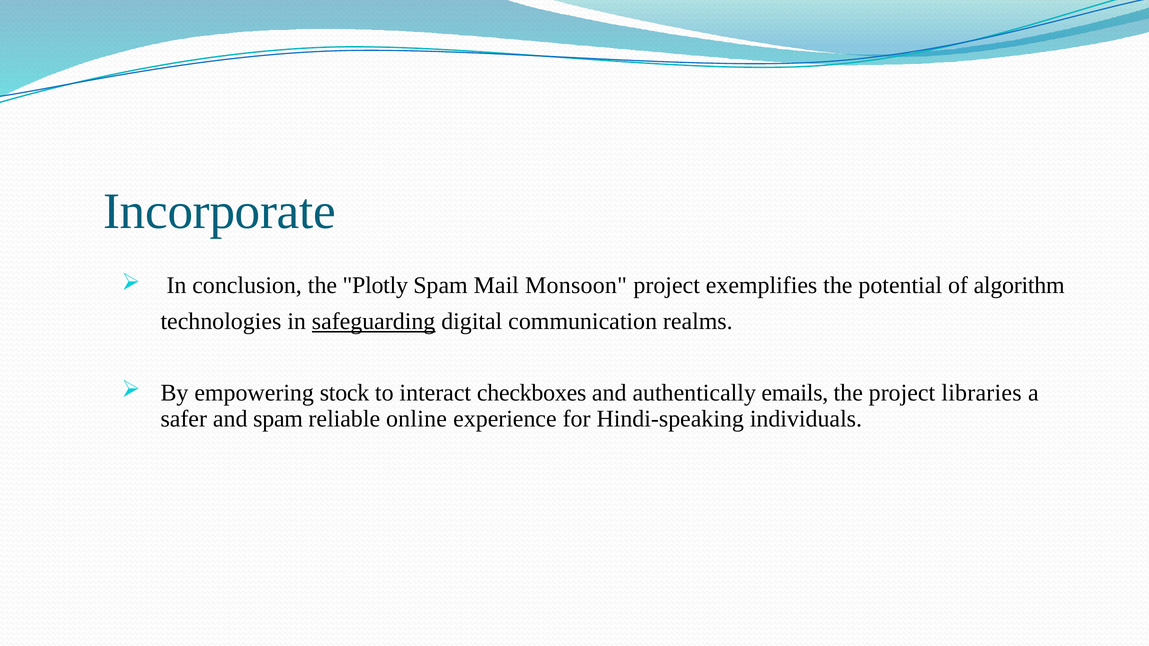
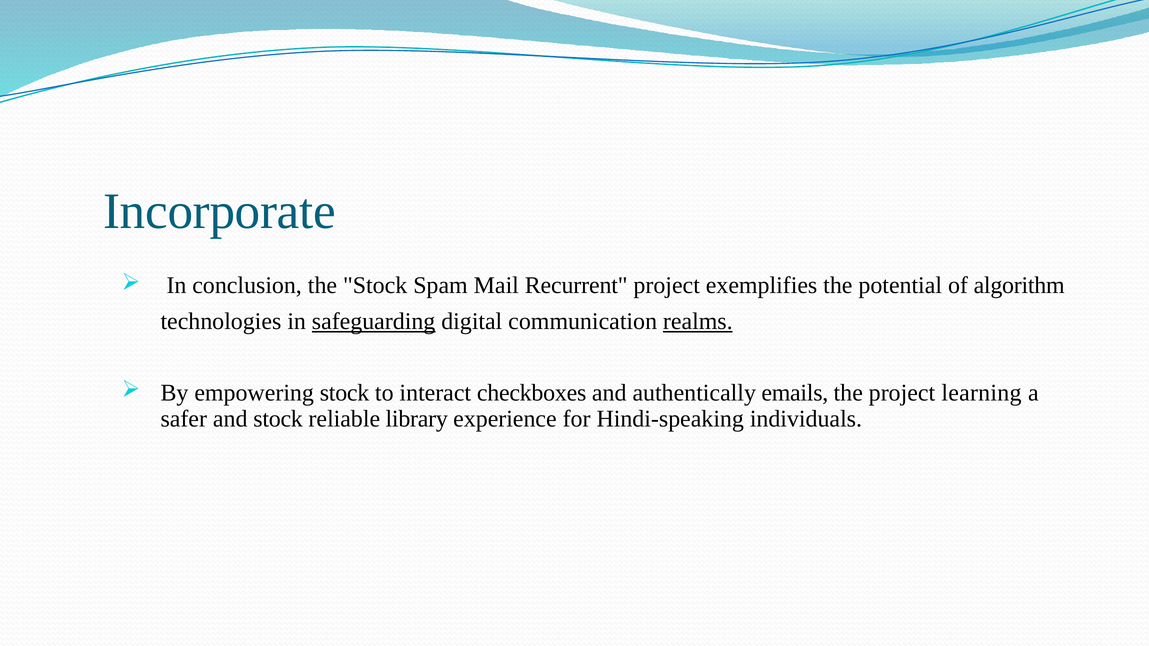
the Plotly: Plotly -> Stock (375, 286)
Monsoon: Monsoon -> Recurrent (576, 286)
realms underline: none -> present (698, 321)
libraries: libraries -> learning (981, 393)
and spam: spam -> stock (278, 419)
online: online -> library (417, 419)
